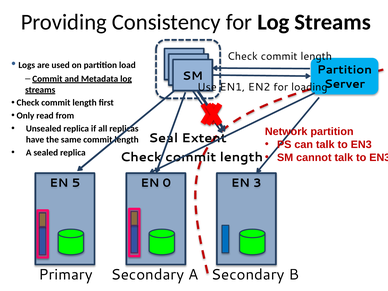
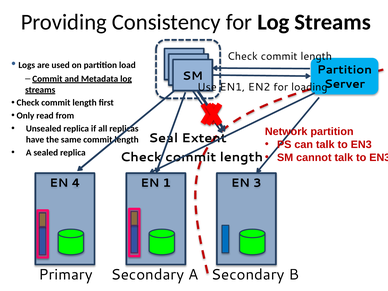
5: 5 -> 4 (76, 183)
0: 0 -> 1 (167, 183)
